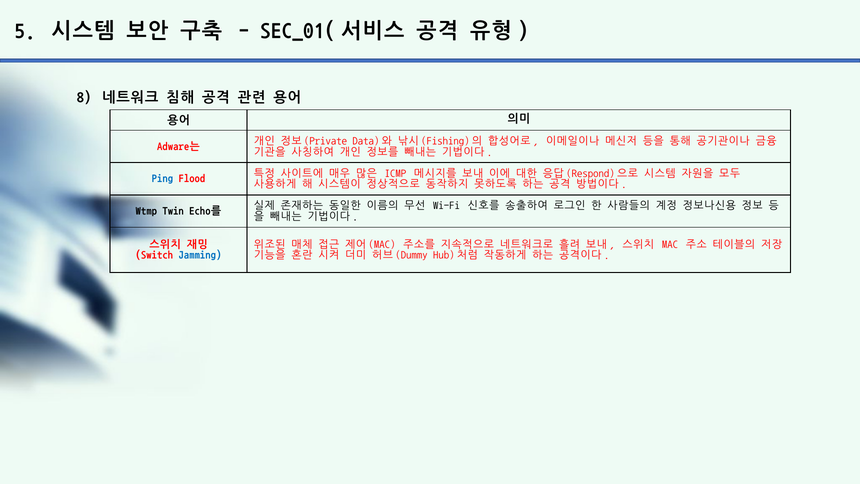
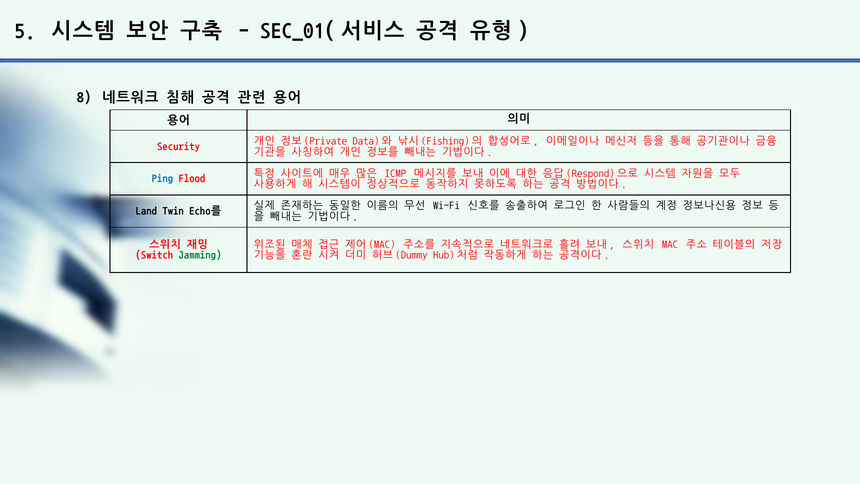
Adware는: Adware는 -> Security (179, 146)
Wtmp: Wtmp -> Land (146, 211)
Jamming colour: blue -> green (200, 255)
